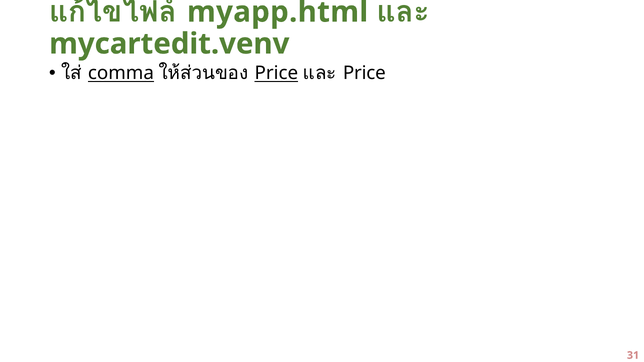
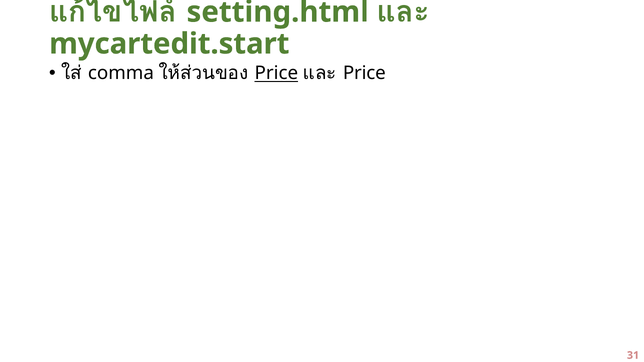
myapp.html: myapp.html -> setting.html (278, 12)
mycartedit.venv: mycartedit.venv -> mycartedit.start (169, 44)
comma underline: present -> none (121, 73)
